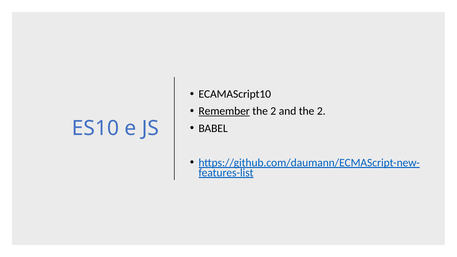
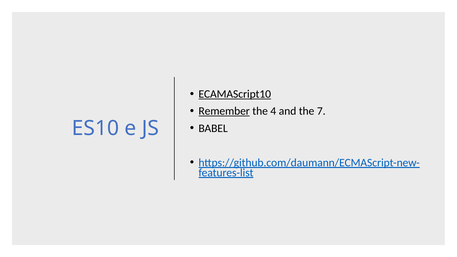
ECAMAScript10 underline: none -> present (235, 94)
2: 2 -> 4 (273, 111)
and the 2: 2 -> 7 (321, 111)
